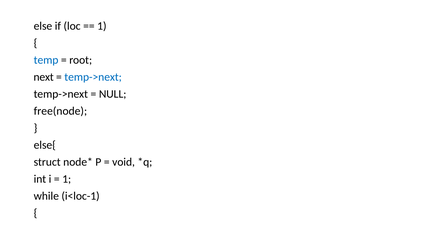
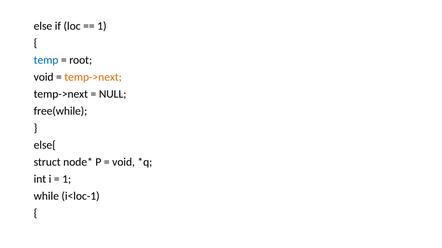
next: next -> void (44, 77)
temp->next colour: blue -> orange (93, 77)
free(node: free(node -> free(while (60, 111)
